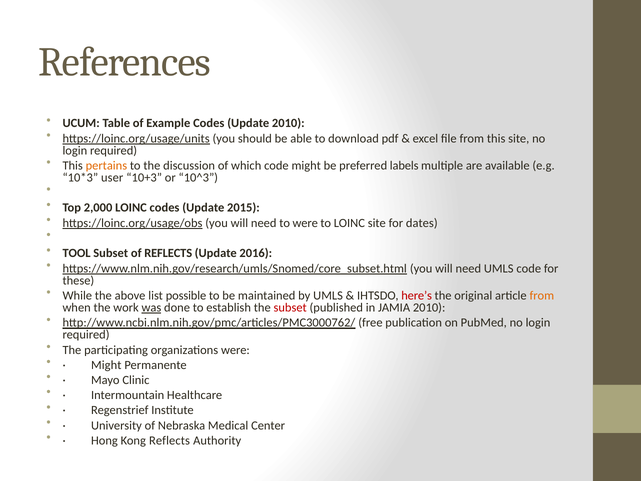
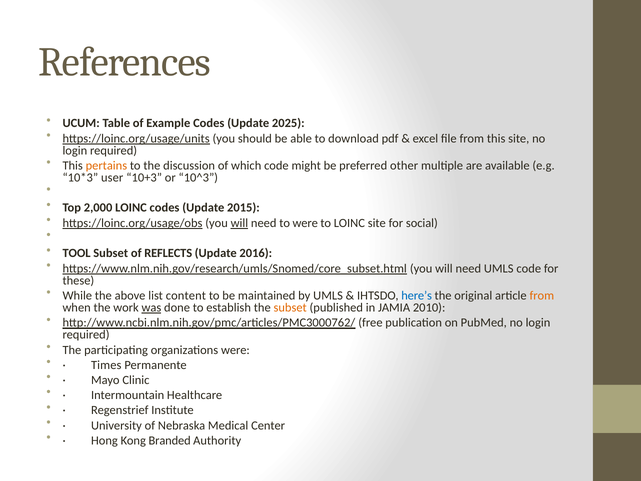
Update 2010: 2010 -> 2025 (288, 123)
labels: labels -> other (404, 166)
will underline: none -> present (239, 223)
dates: dates -> social (422, 223)
possible: possible -> content (186, 295)
here’s colour: red -> blue (417, 295)
subset colour: red -> orange (290, 307)
Might: Might -> Times (106, 365)
Kong Reflects: Reflects -> Branded (170, 440)
